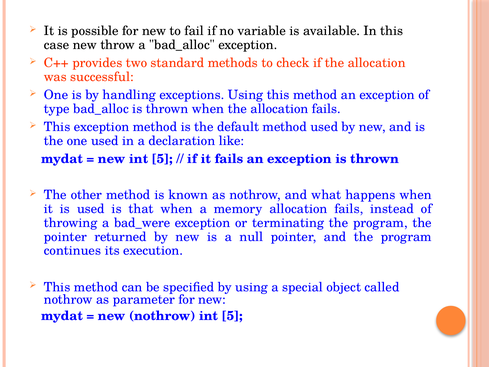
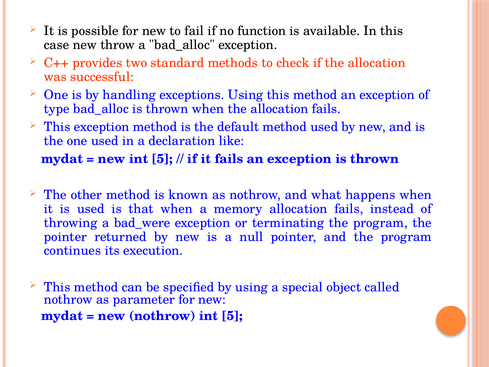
variable: variable -> function (262, 31)
